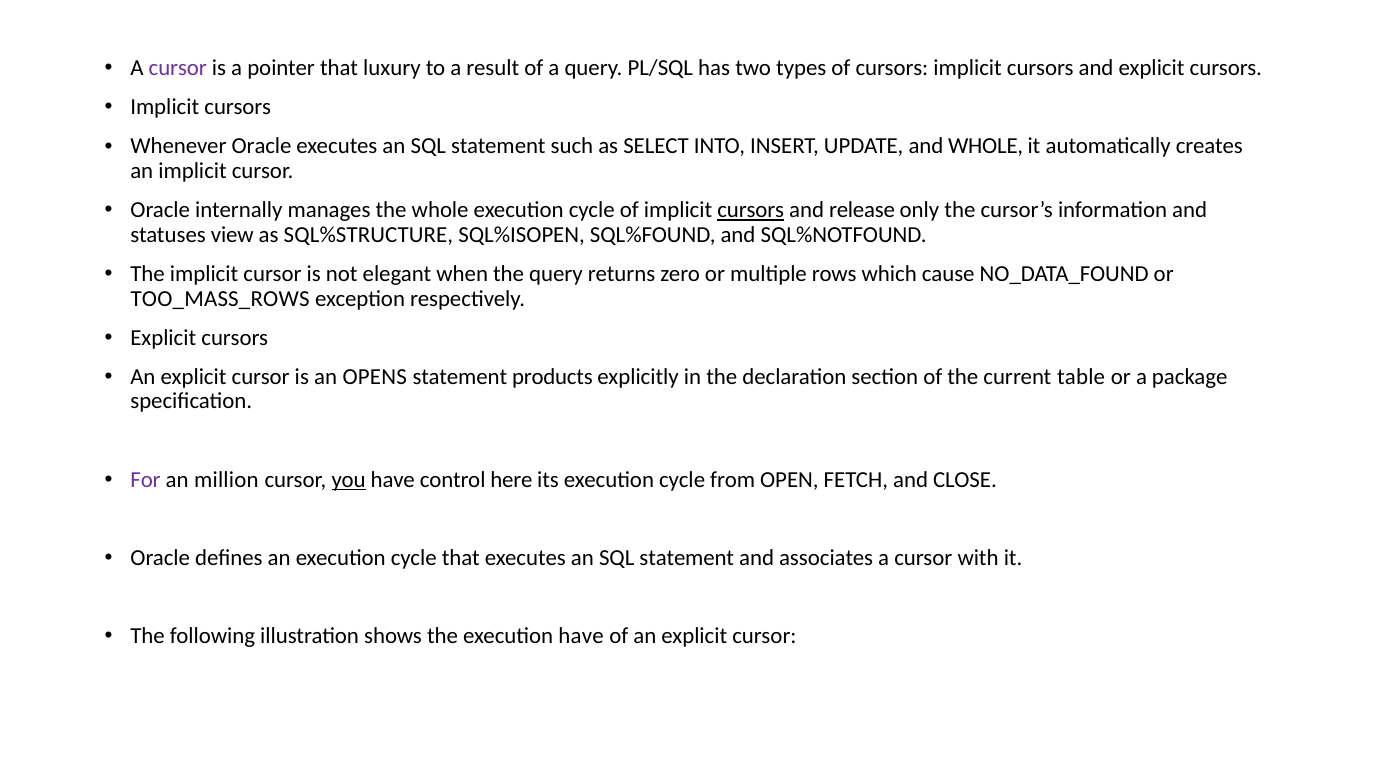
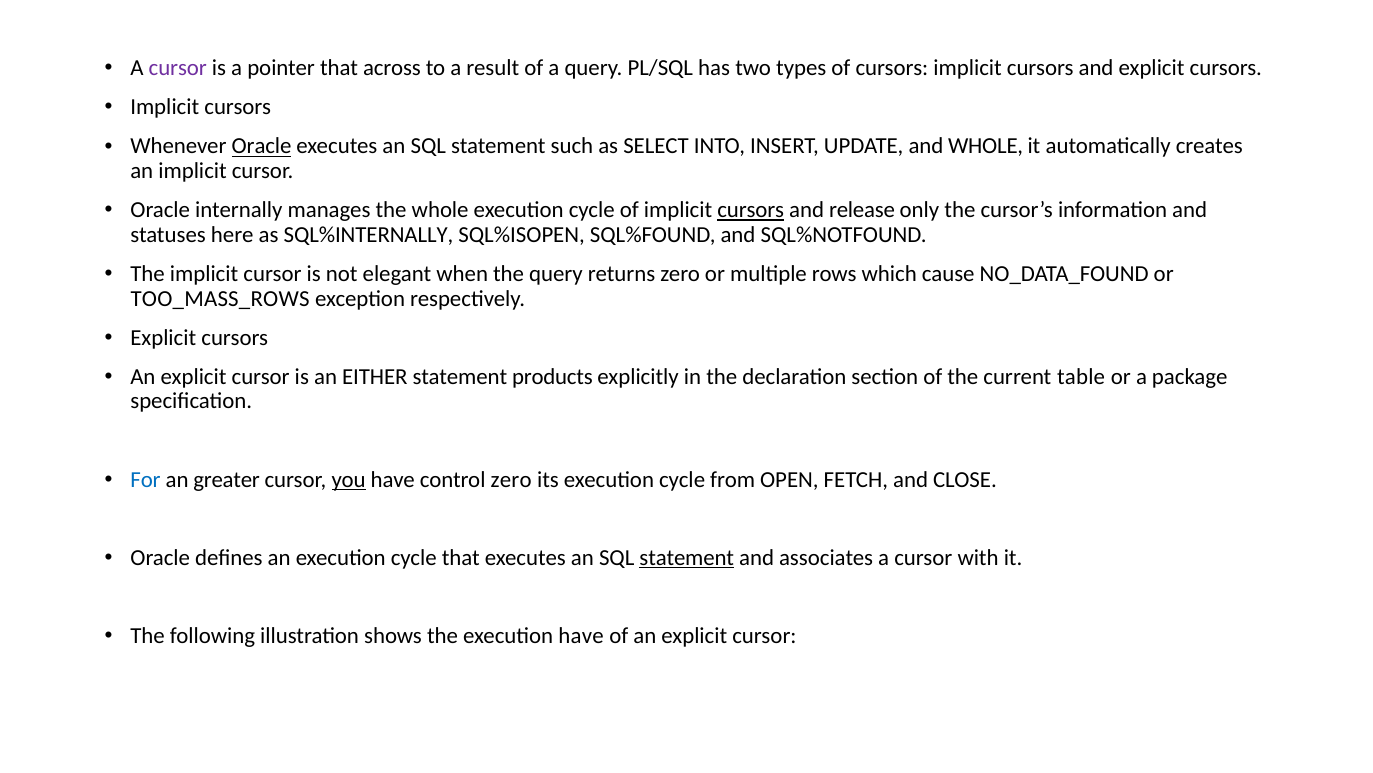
luxury: luxury -> across (392, 68)
Oracle underline: none -> present (262, 146)
view: view -> here (232, 235)
SQL%STRUCTURE: SQL%STRUCTURE -> SQL%INTERNALLY (369, 235)
OPENS: OPENS -> EITHER (375, 376)
For colour: purple -> blue (146, 479)
million: million -> greater (227, 479)
control here: here -> zero (511, 479)
statement underline: none -> present (687, 557)
